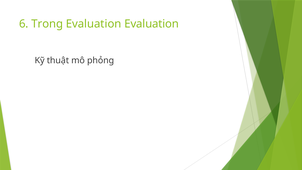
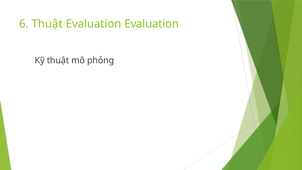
6 Trong: Trong -> Thuật (47, 24)
